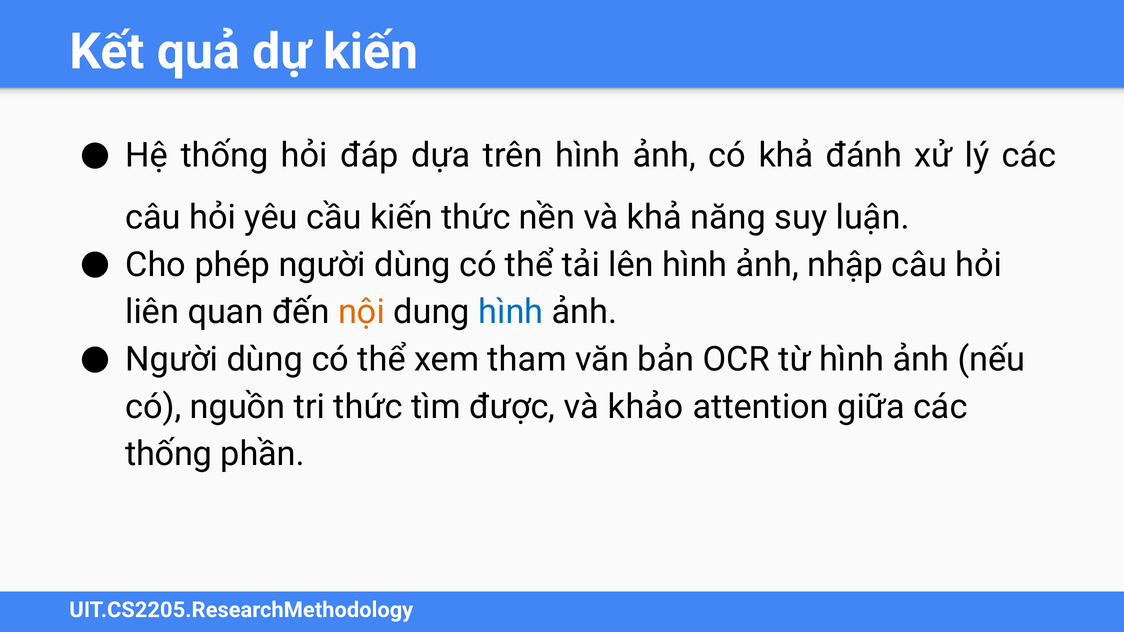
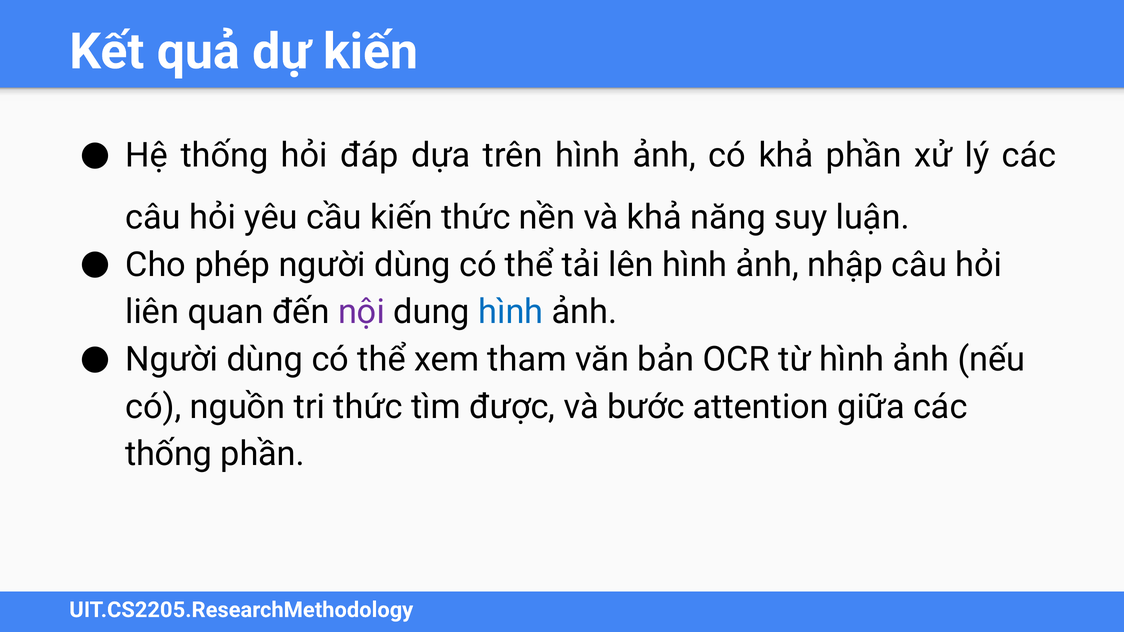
khả đánh: đánh -> phần (864, 156)
nội colour: orange -> purple (361, 312)
khảo: khảo -> bước (646, 407)
